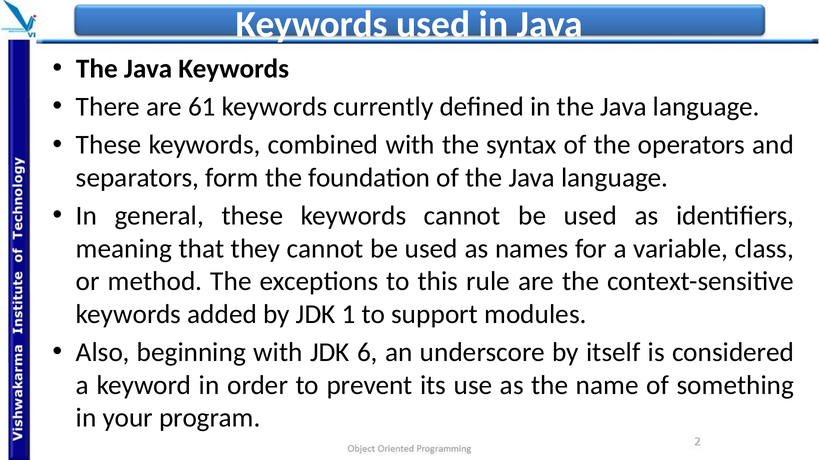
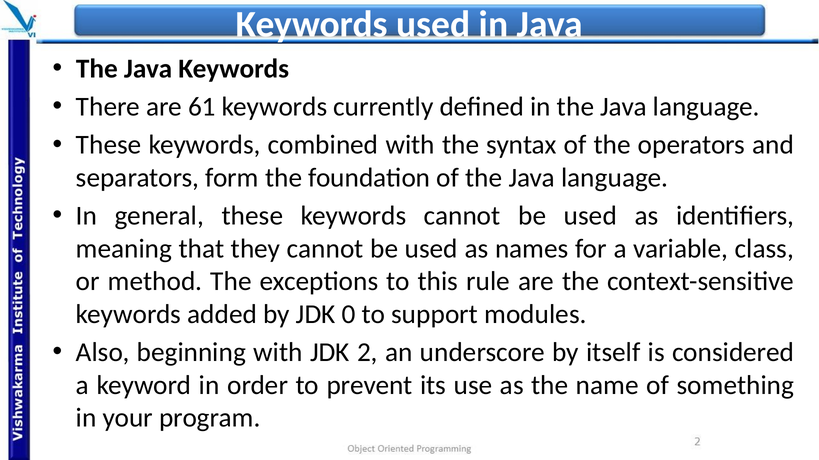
1: 1 -> 0 (349, 315)
6: 6 -> 2 (367, 353)
